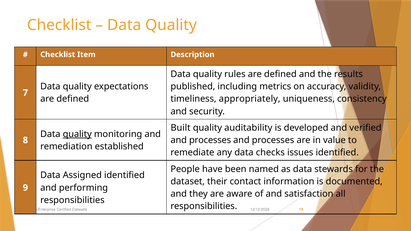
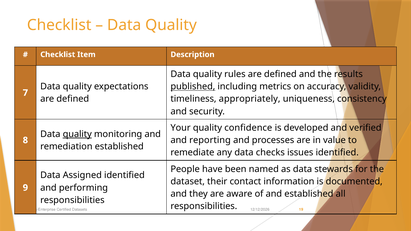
published underline: none -> present (193, 87)
Built: Built -> Your (181, 128)
auditability: auditability -> confidence (248, 128)
processes: processes -> reporting (210, 140)
and satisfaction: satisfaction -> established (309, 194)
